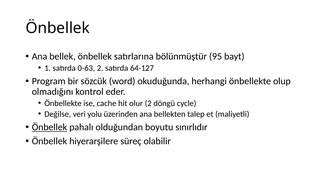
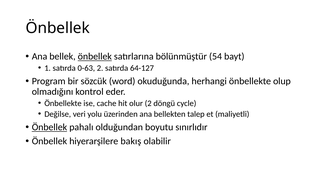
önbellek underline: none -> present (95, 57)
95: 95 -> 54 (216, 57)
süreç: süreç -> bakış (131, 142)
